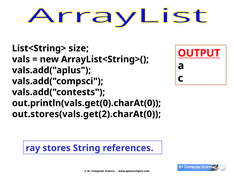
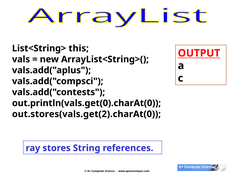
size: size -> this (79, 48)
